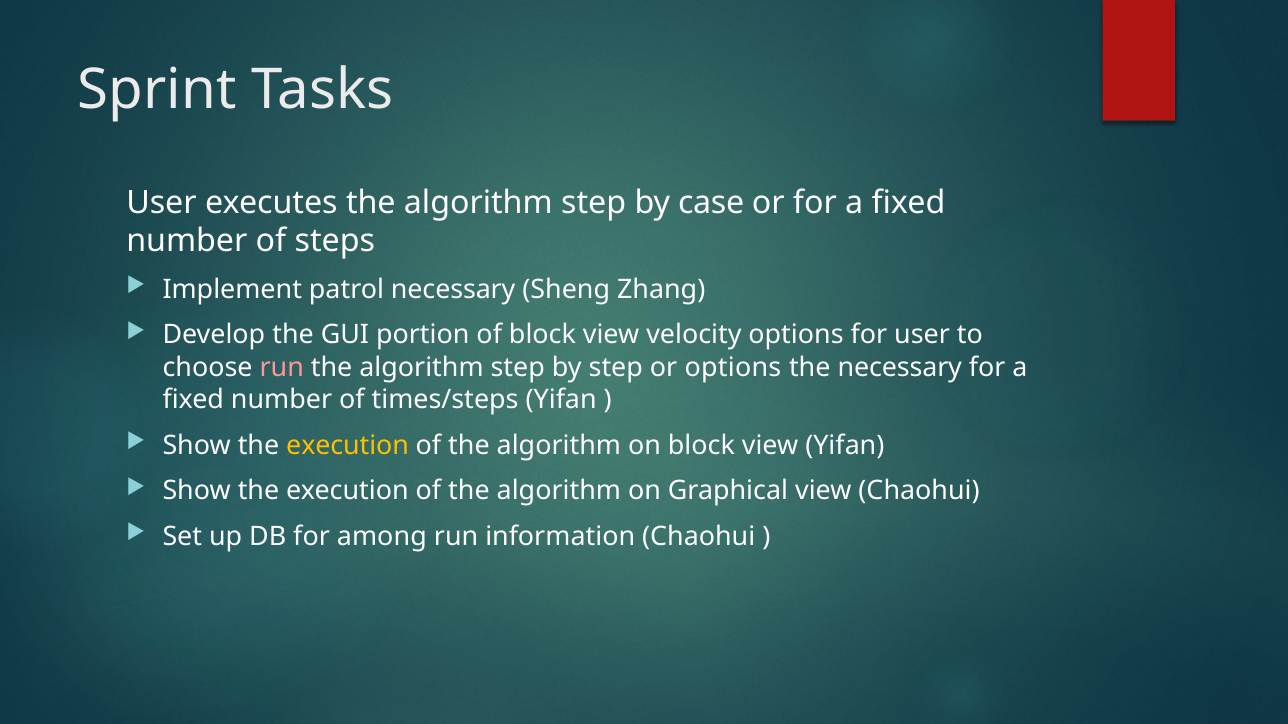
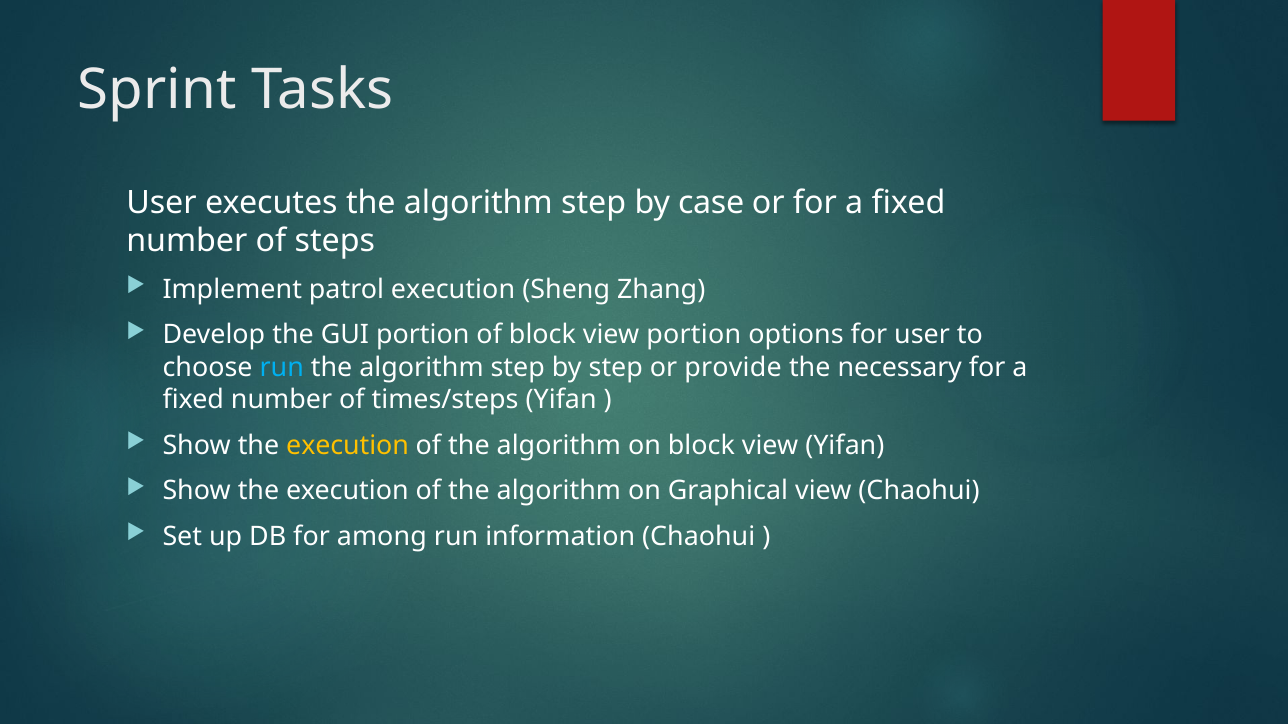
patrol necessary: necessary -> execution (453, 290)
view velocity: velocity -> portion (694, 335)
run colour: pink -> light blue (282, 368)
or options: options -> provide (733, 368)
